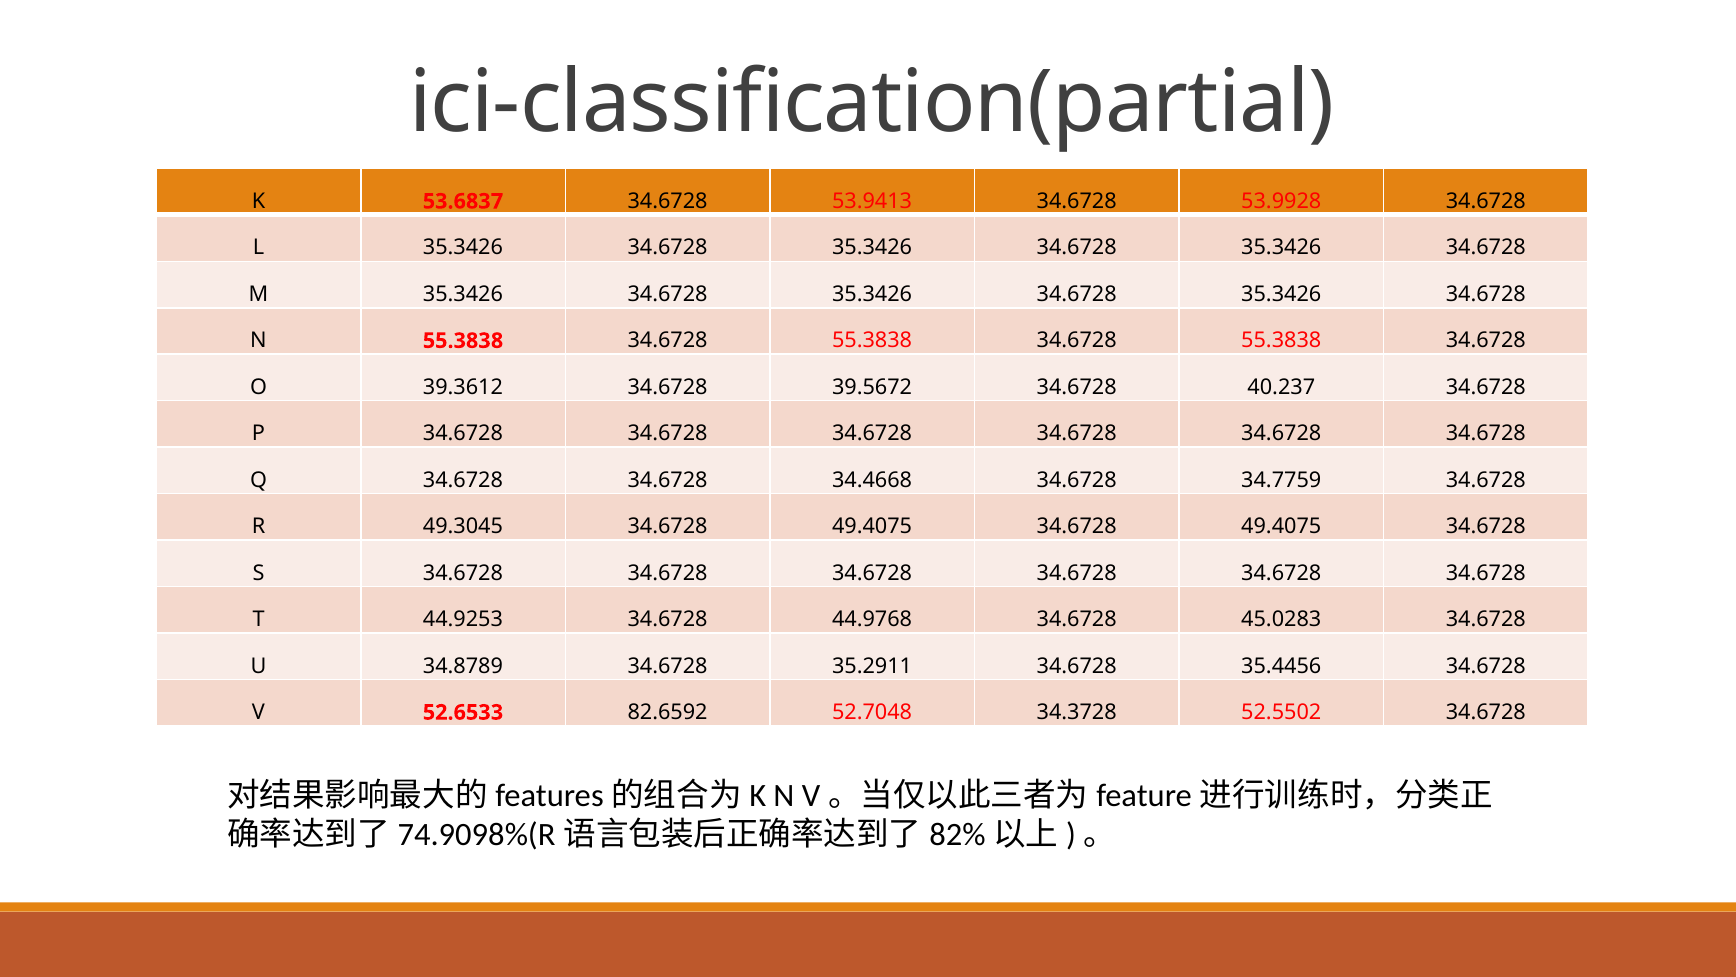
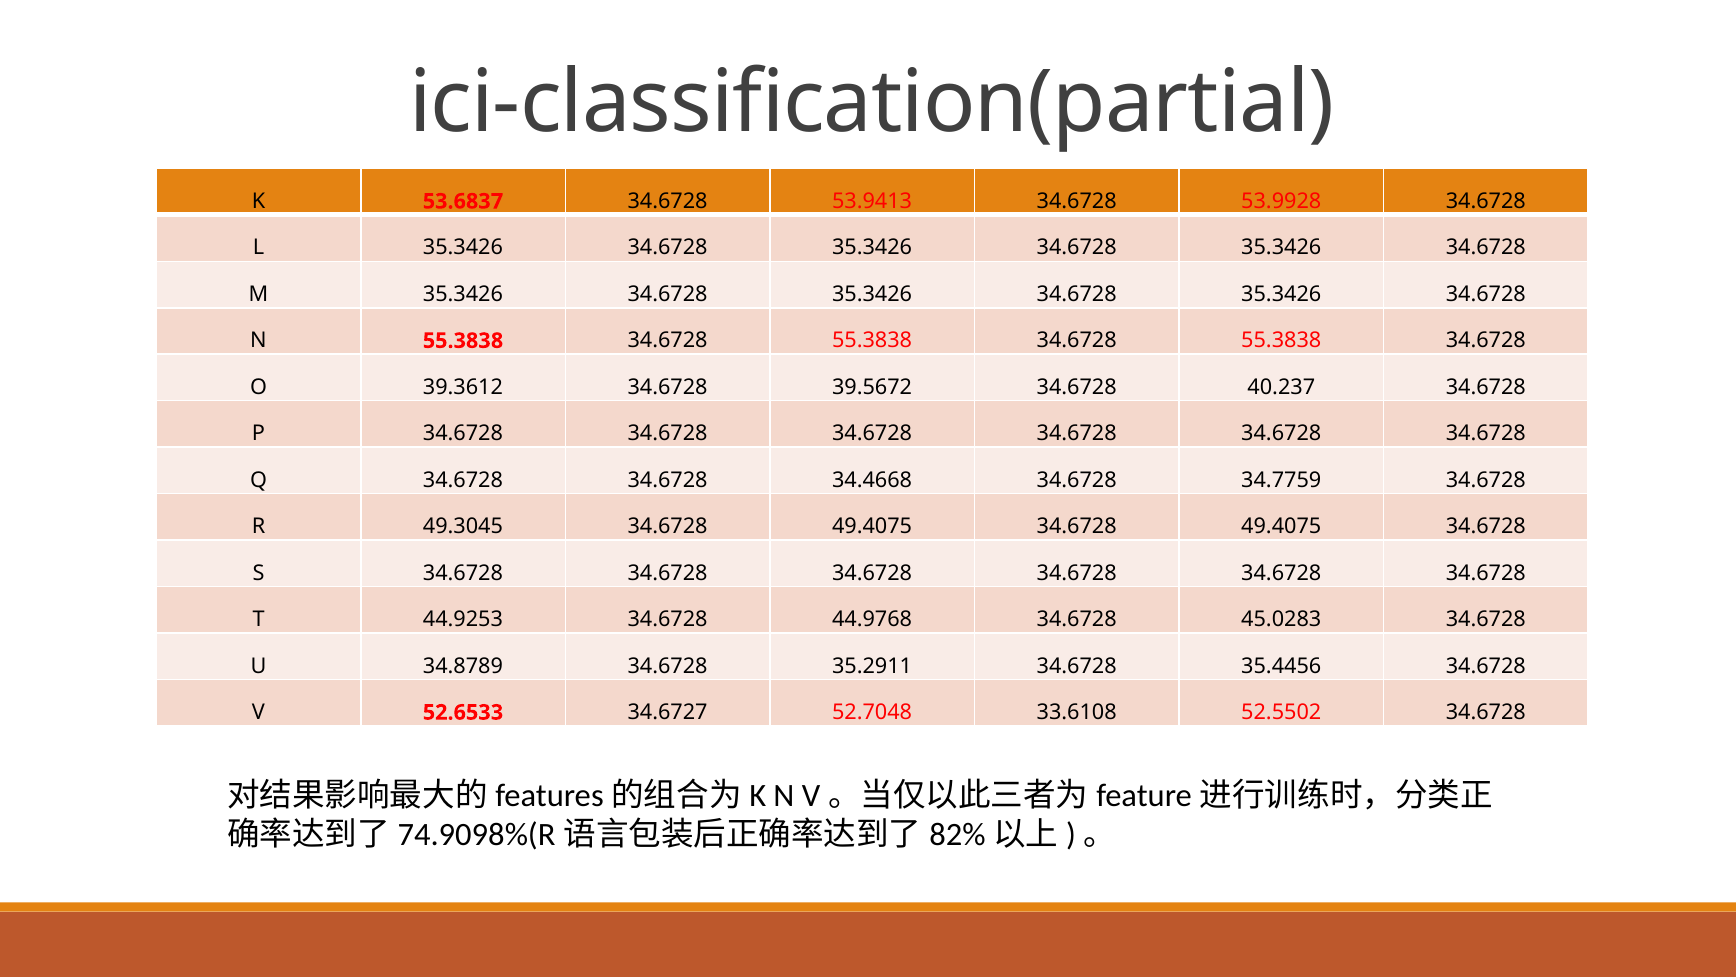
82.6592: 82.6592 -> 34.6727 (668, 712)
34.3728: 34.3728 -> 33.6108 (1077, 712)
